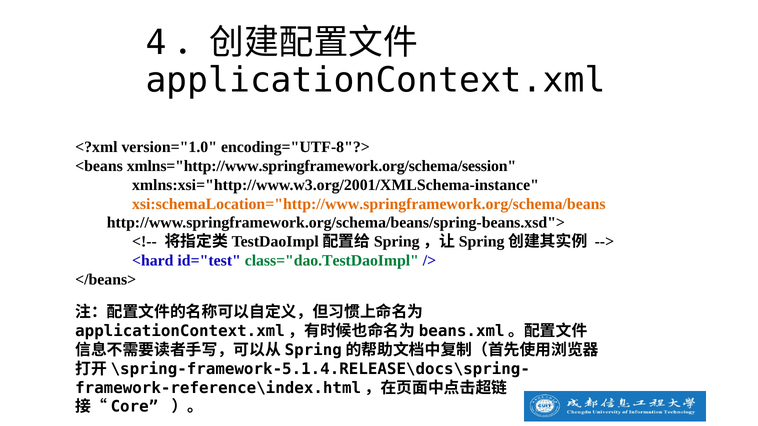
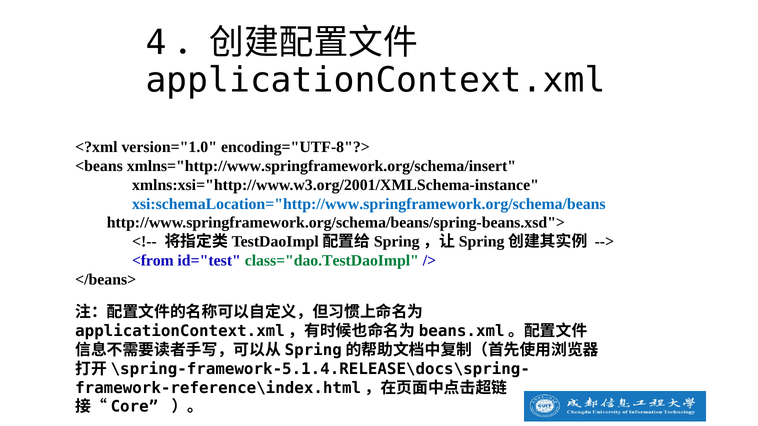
xmlns="http://www.springframework.org/schema/session: xmlns="http://www.springframework.org/schema/session -> xmlns="http://www.springframework.org/schema/insert (321, 166)
xsi:schemaLocation="http://www.springframework.org/schema/beans colour: orange -> blue (369, 204)
<hard: <hard -> <from (153, 261)
